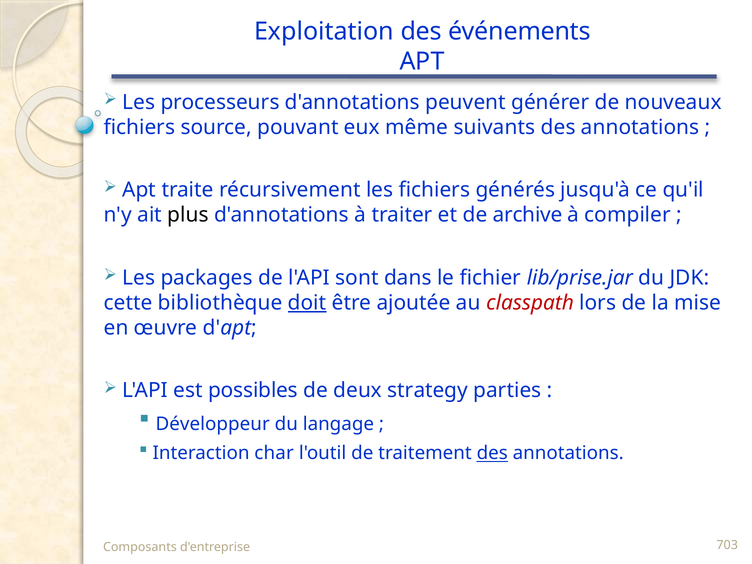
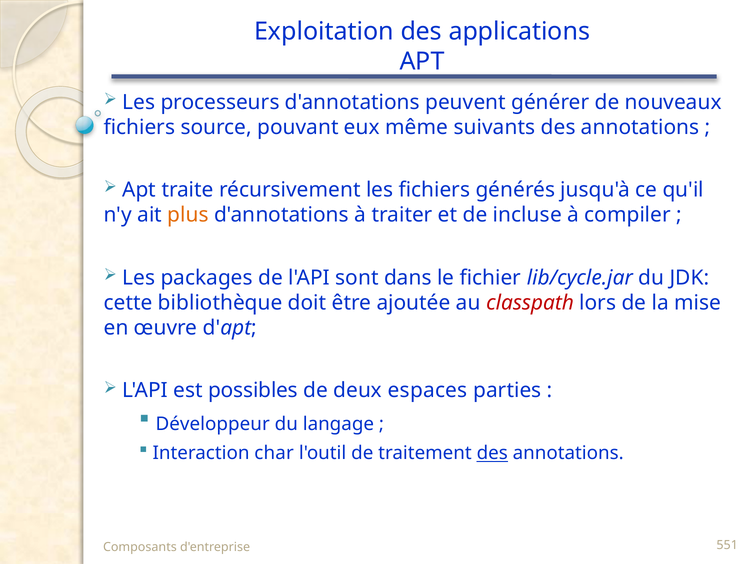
événements: événements -> applications (519, 32)
plus colour: black -> orange (188, 215)
archive: archive -> incluse (527, 215)
lib/prise.jar: lib/prise.jar -> lib/cycle.jar (580, 278)
doit underline: present -> none (307, 303)
strategy: strategy -> espaces (428, 391)
703: 703 -> 551 (727, 545)
